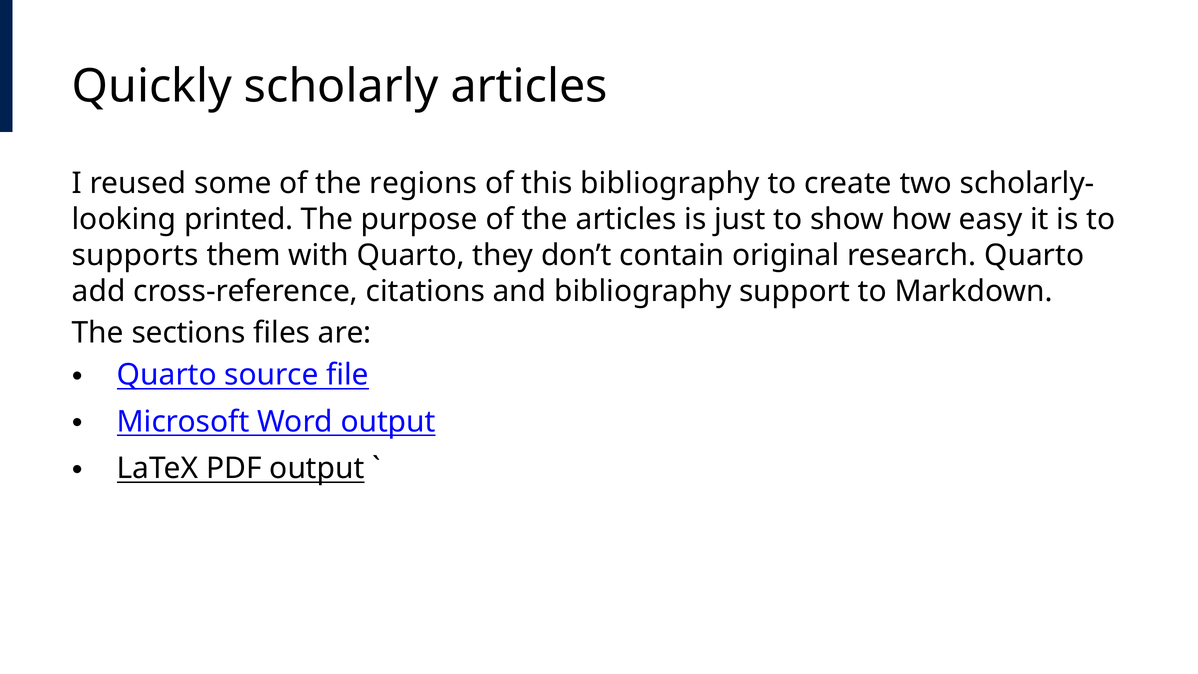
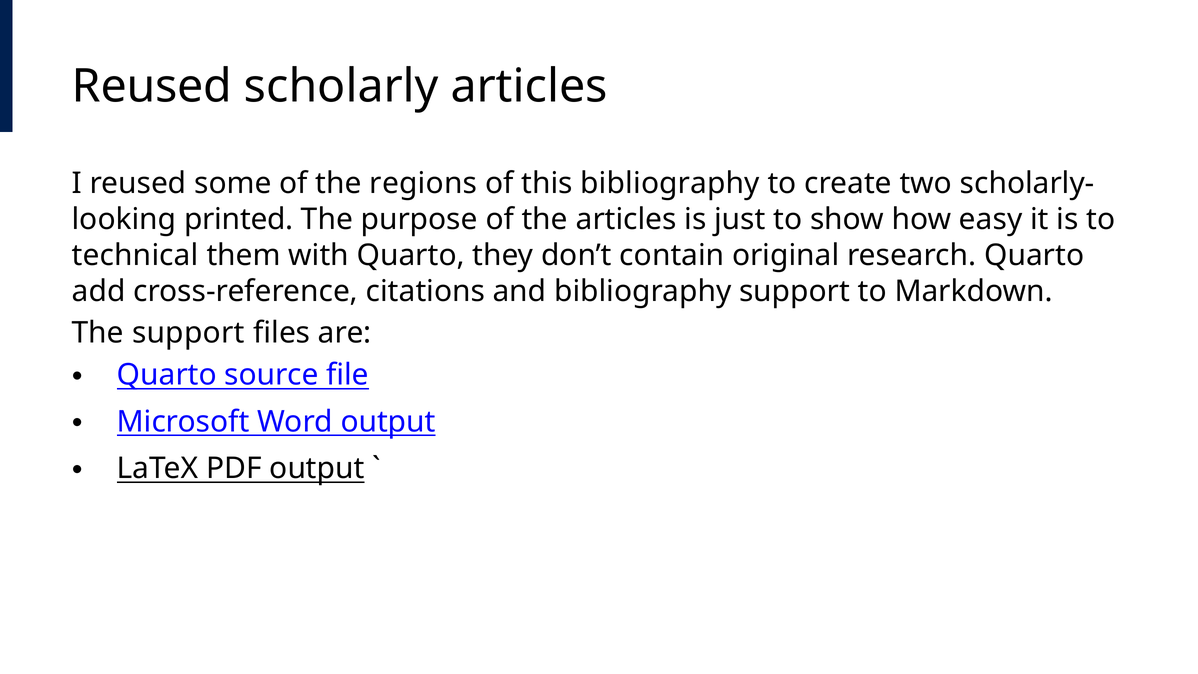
Quickly: Quickly -> Reused (152, 86)
supports: supports -> technical (135, 255)
The sections: sections -> support (188, 333)
